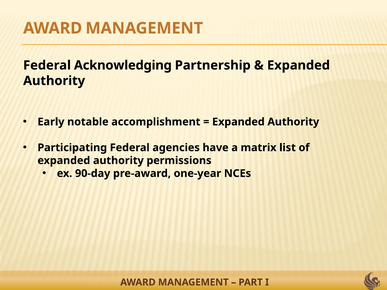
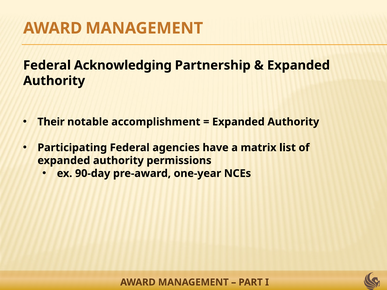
Early: Early -> Their (51, 122)
